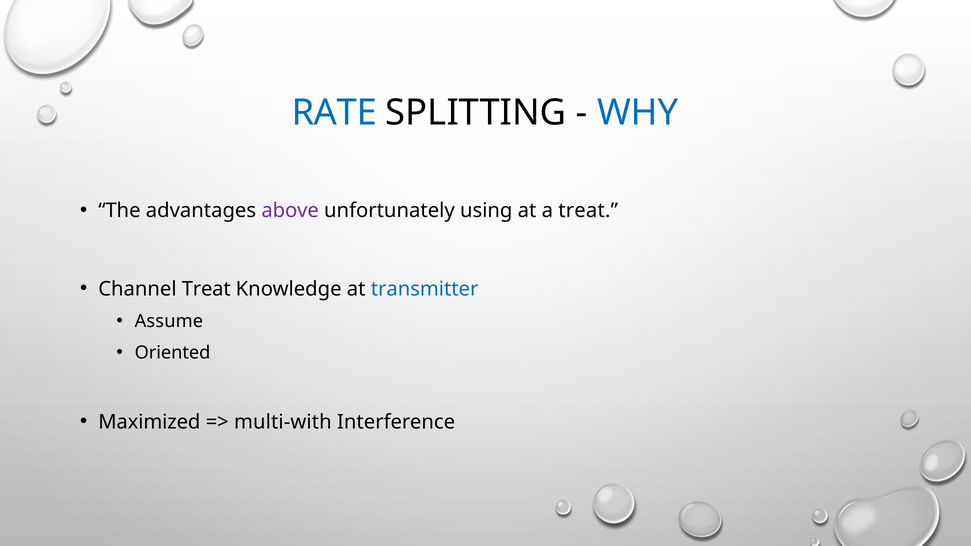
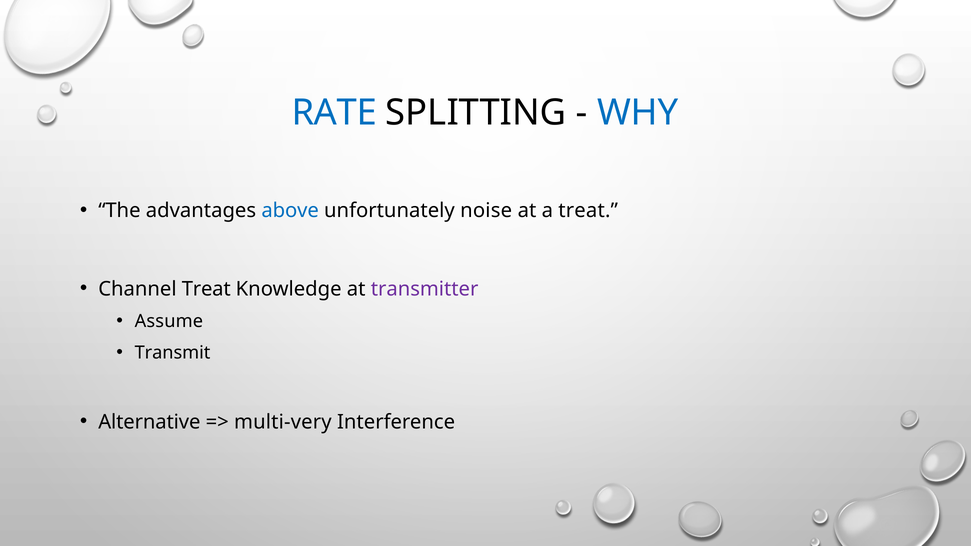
above colour: purple -> blue (290, 211)
using: using -> noise (486, 211)
transmitter colour: blue -> purple (425, 289)
Oriented: Oriented -> Transmit (173, 353)
Maximized: Maximized -> Alternative (149, 422)
multi-with: multi-with -> multi-very (283, 422)
